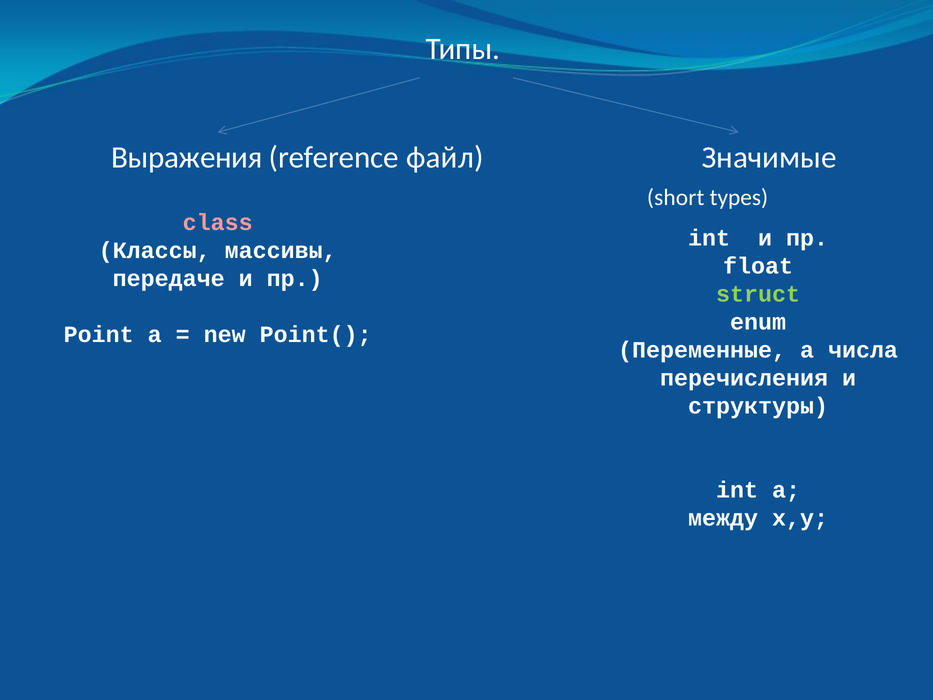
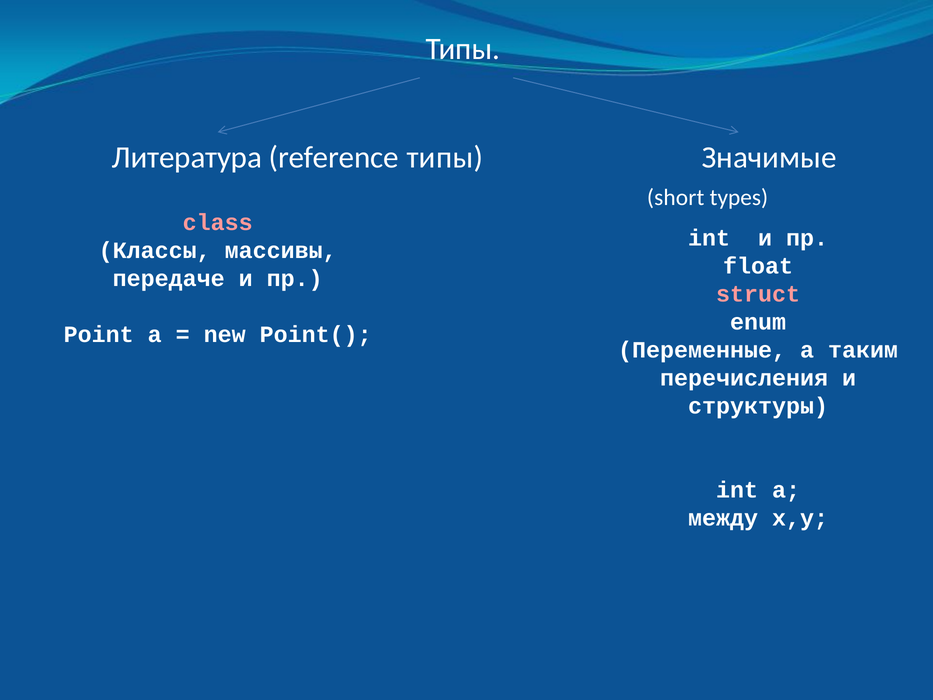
Выражения: Выражения -> Литература (187, 158)
reference файл: файл -> типы (445, 158)
struct colour: light green -> pink (758, 294)
числа: числа -> таким (863, 350)
